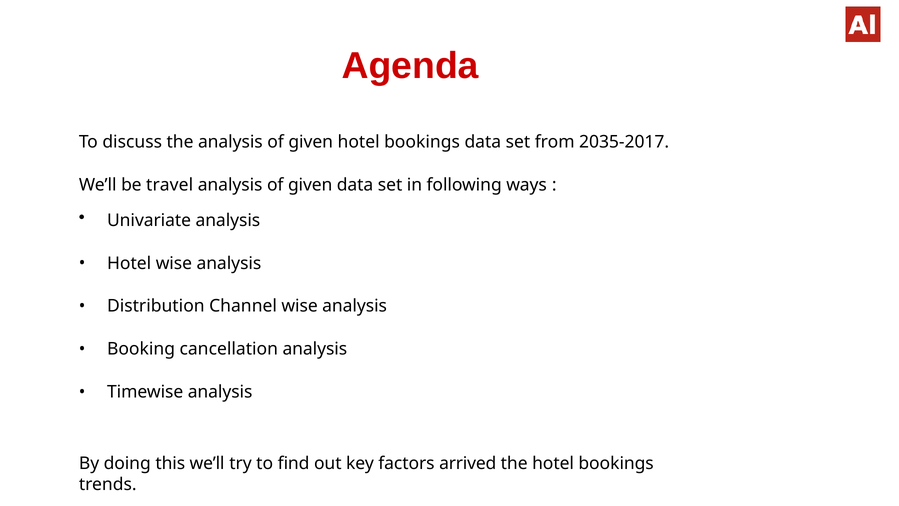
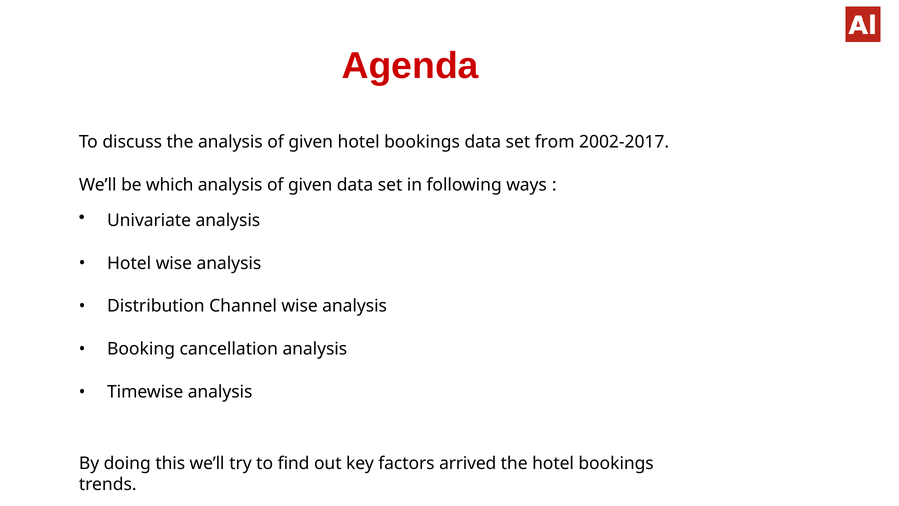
2035-2017: 2035-2017 -> 2002-2017 (624, 142)
travel: travel -> which (170, 185)
